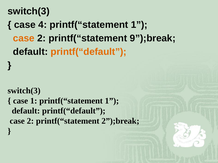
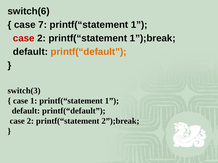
switch(3: switch(3 -> switch(6 (29, 11)
4: 4 -> 7 (43, 25)
case colour: orange -> red (24, 38)
9”);break: 9”);break -> 1”);break (153, 38)
